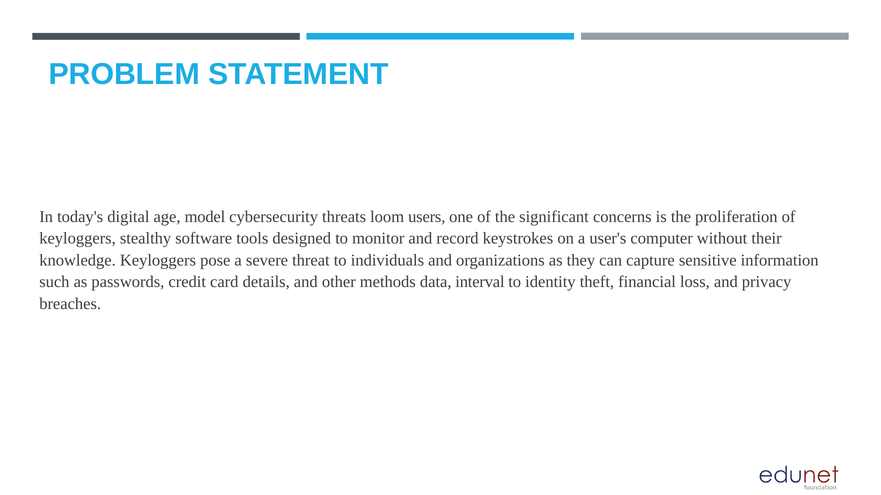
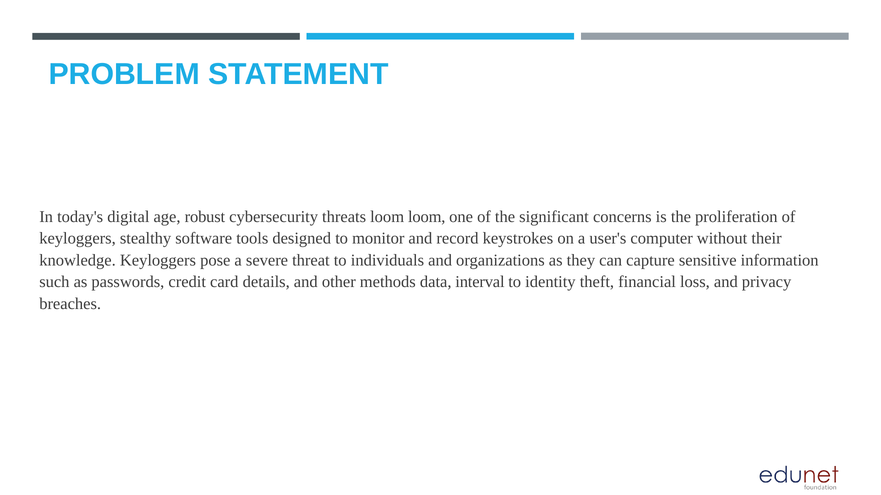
model: model -> robust (205, 217)
loom users: users -> loom (427, 217)
